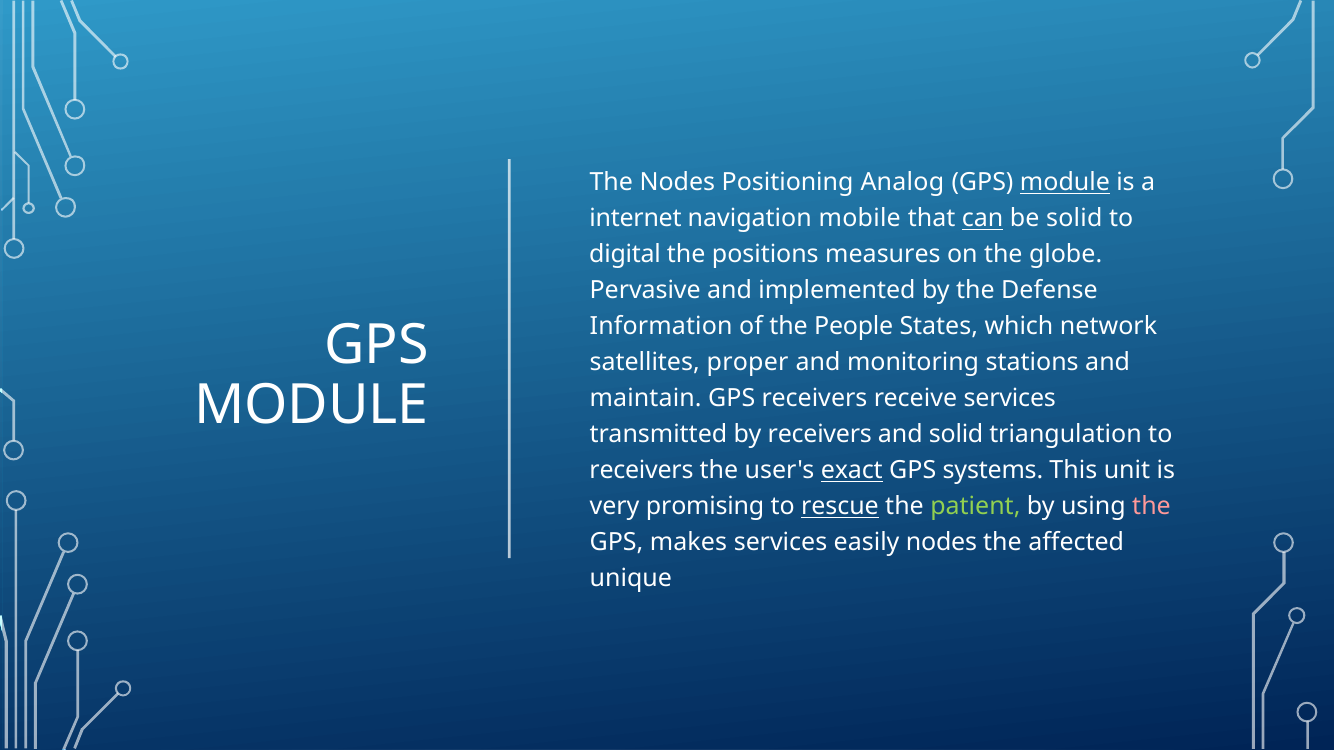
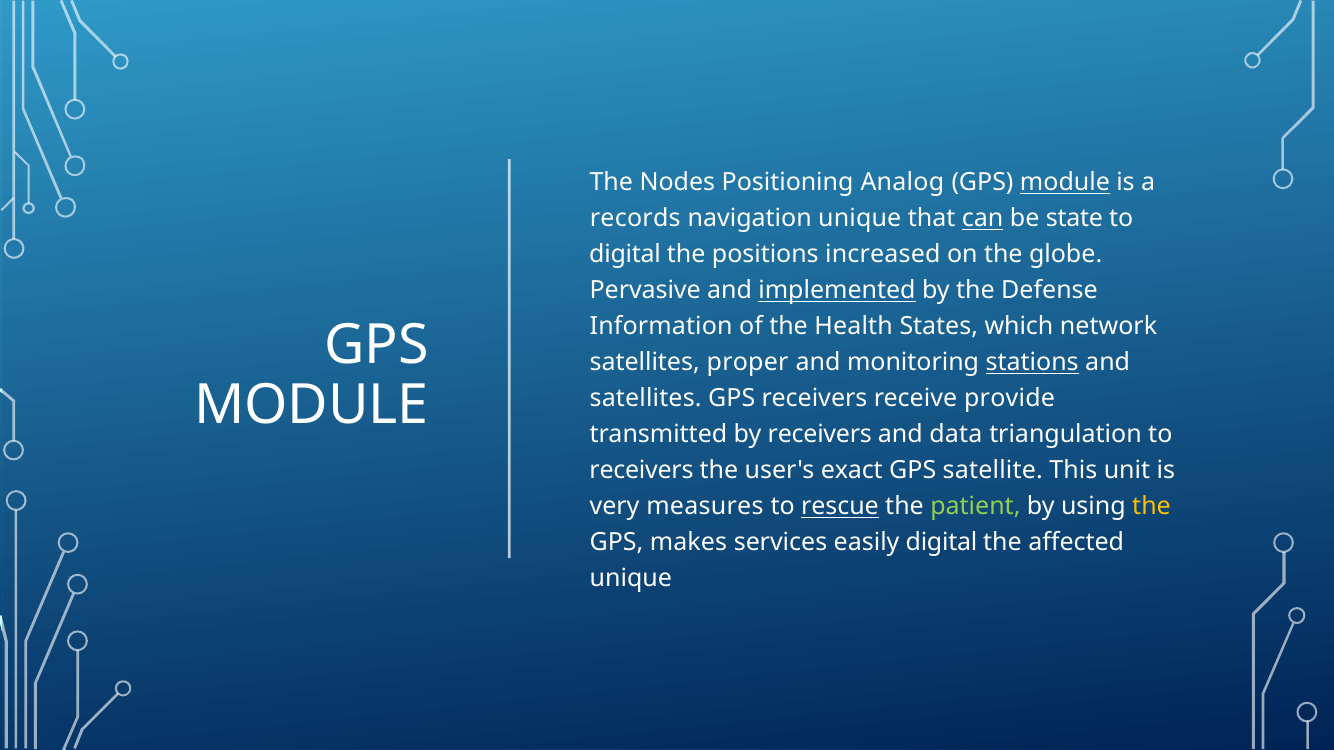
internet: internet -> records (635, 219)
navigation mobile: mobile -> unique (860, 219)
be solid: solid -> state (1074, 219)
measures: measures -> increased (883, 255)
implemented underline: none -> present (837, 291)
People: People -> Health (854, 327)
stations underline: none -> present (1032, 363)
maintain: maintain -> satellites (646, 399)
receive services: services -> provide (1010, 399)
and solid: solid -> data (956, 435)
exact underline: present -> none (852, 471)
systems: systems -> satellite (993, 471)
promising: promising -> measures (705, 507)
the colour: pink -> yellow (1152, 507)
easily nodes: nodes -> digital (941, 543)
